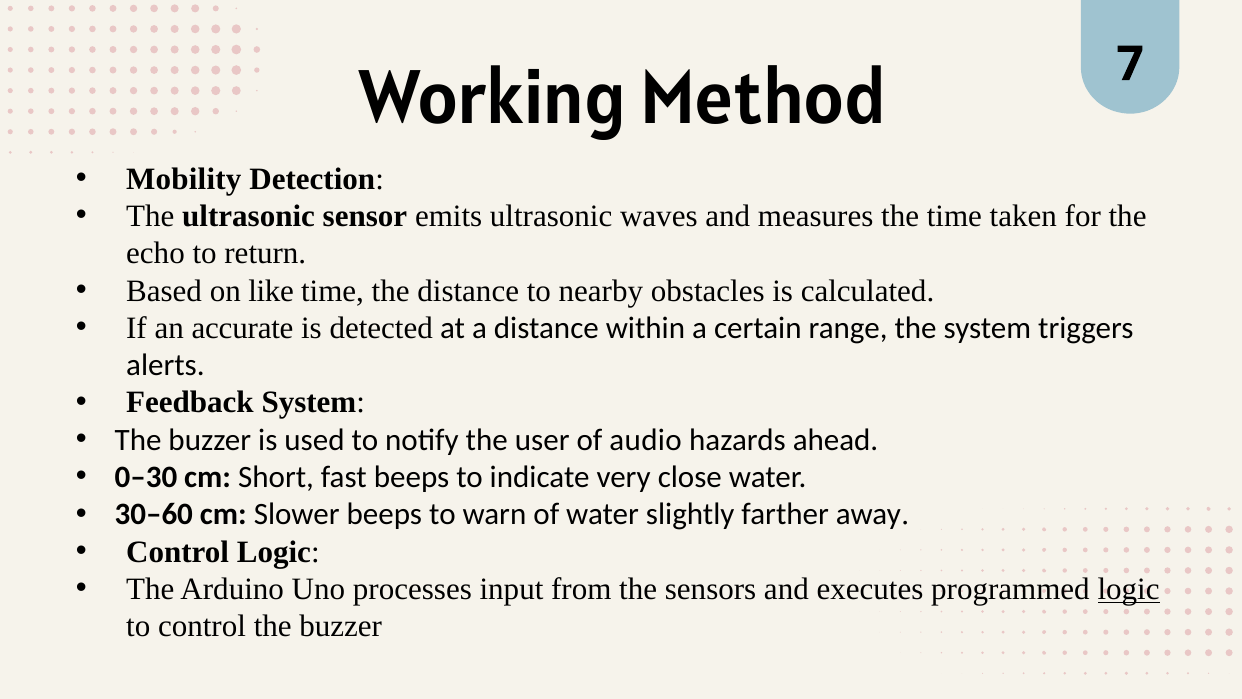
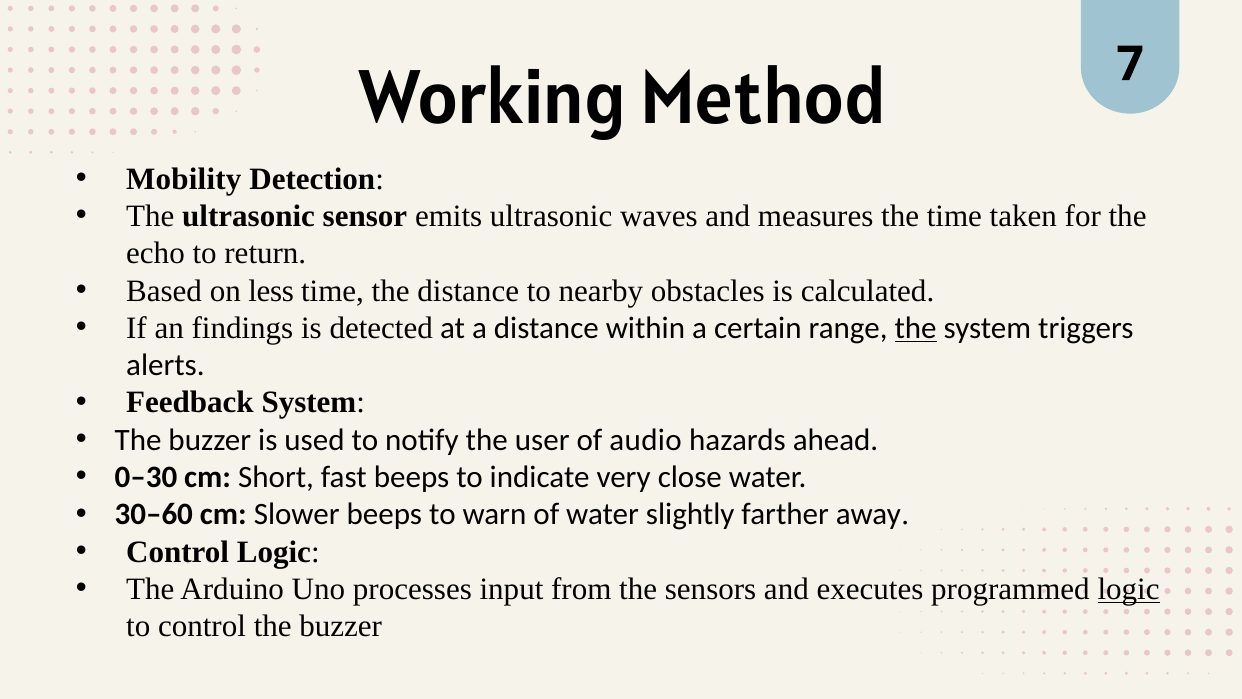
like: like -> less (271, 291)
accurate: accurate -> findings (242, 328)
the underline: none -> present (916, 328)
